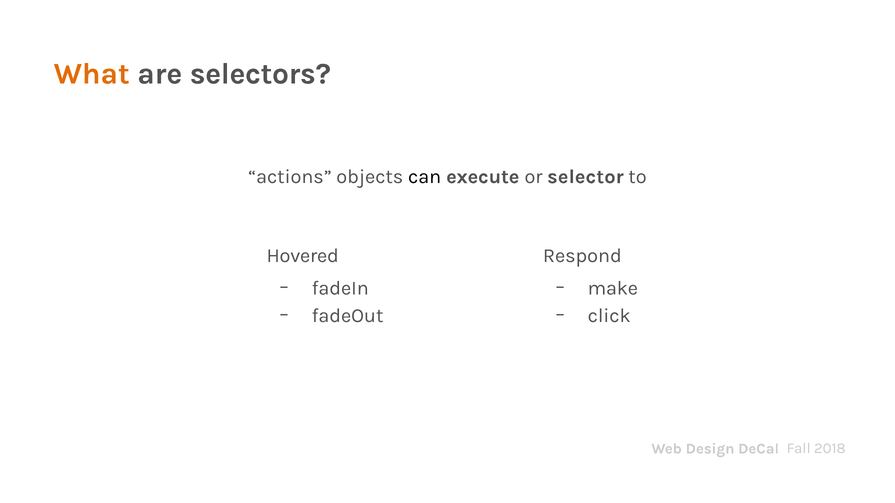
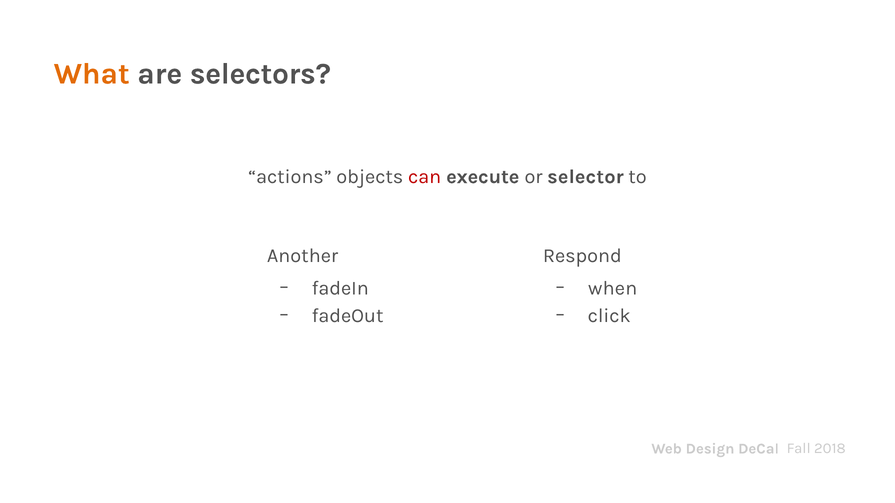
can colour: black -> red (425, 177)
Hovered: Hovered -> Another (303, 256)
make: make -> when (613, 289)
